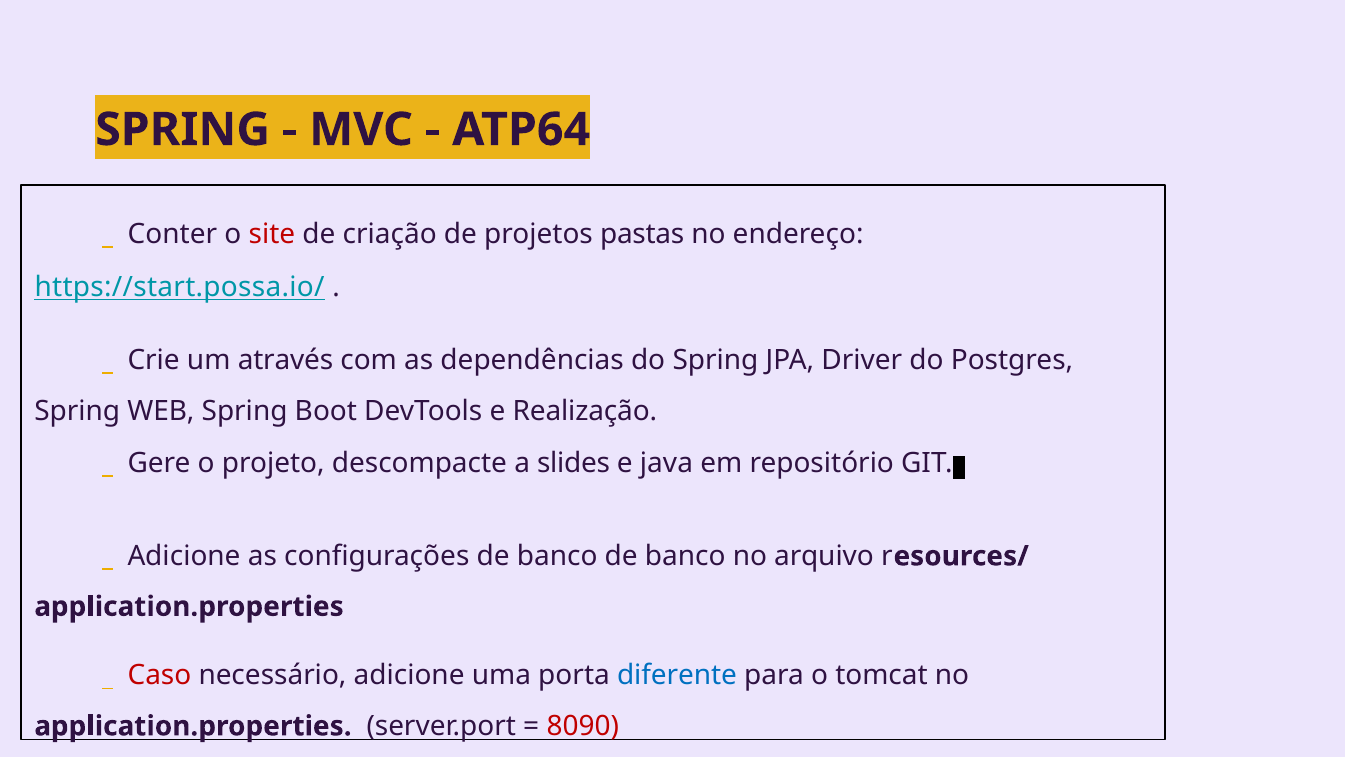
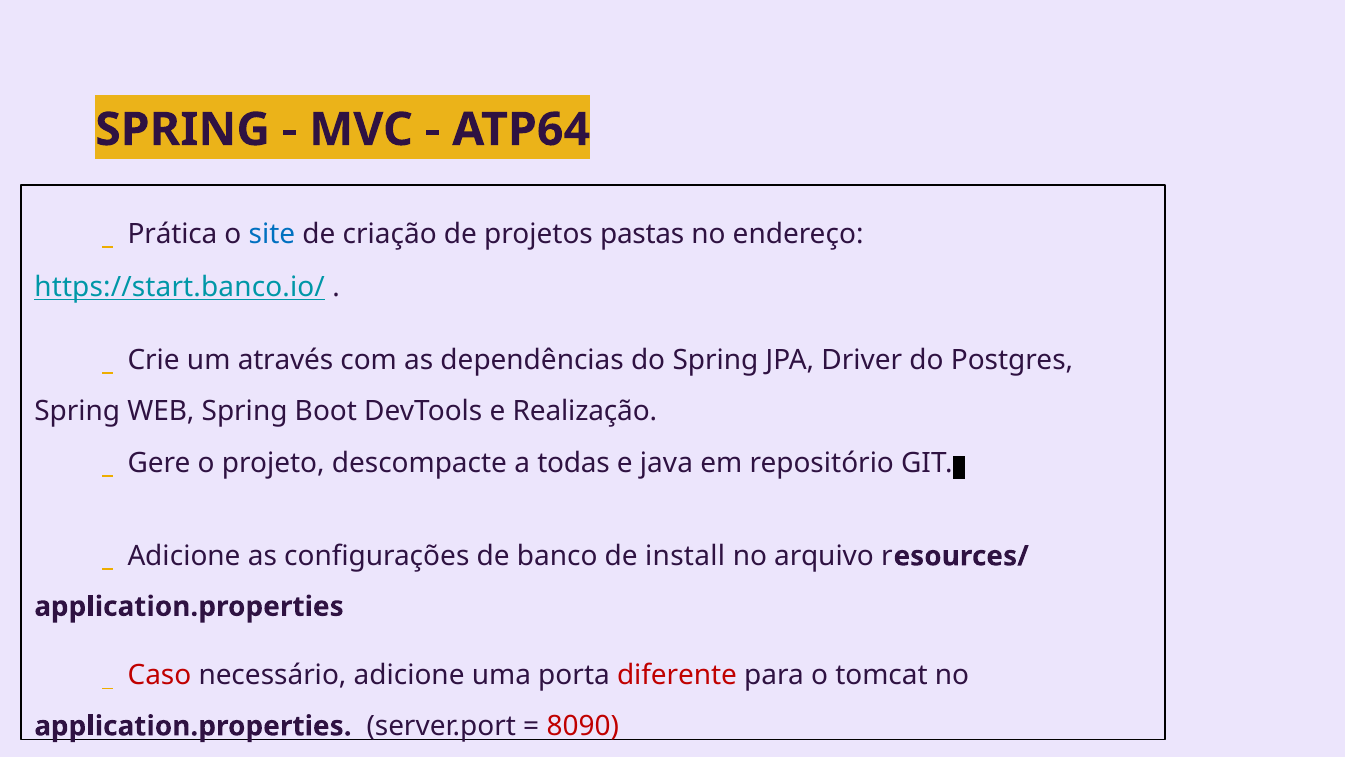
Conter: Conter -> Prática (172, 234)
site colour: red -> blue (272, 234)
https://start.possa.io/: https://start.possa.io/ -> https://start.banco.io/ (180, 287)
slides: slides -> todas (574, 463)
banco de banco: banco -> install (685, 556)
diferente colour: blue -> red (677, 675)
